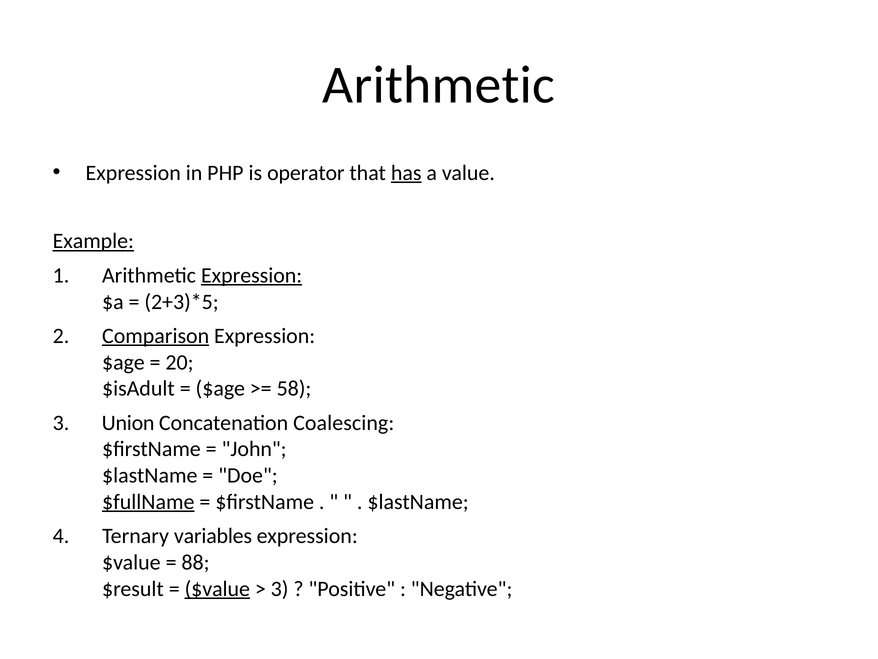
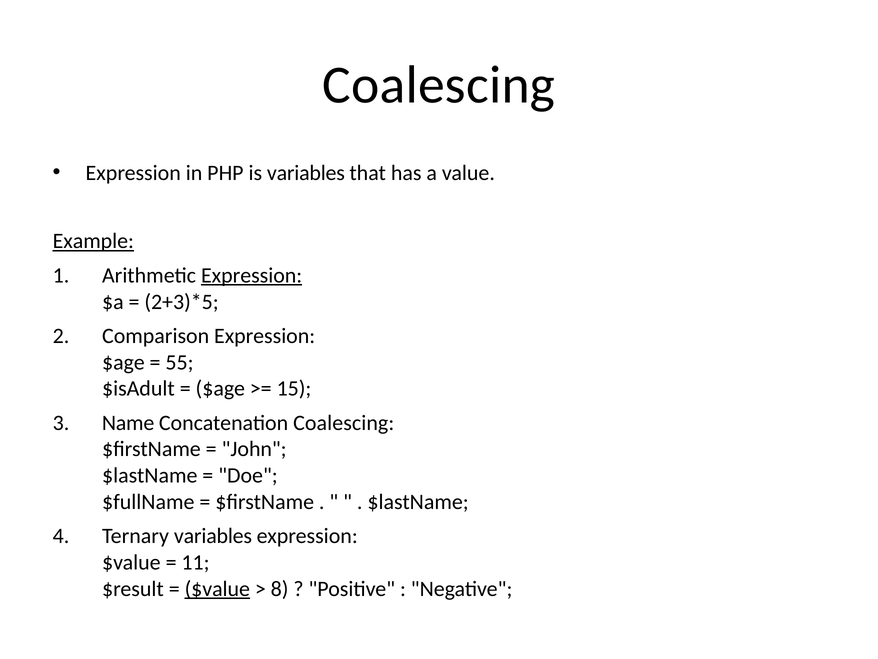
Arithmetic: Arithmetic -> Coalescing (439, 85)
is operator: operator -> variables (306, 173)
has underline: present -> none (406, 173)
Comparison underline: present -> none (156, 336)
20: 20 -> 55 (180, 362)
58: 58 -> 15 (294, 388)
Union: Union -> Name (128, 423)
$fullName underline: present -> none (148, 502)
88: 88 -> 11 (195, 562)
3: 3 -> 8 (280, 588)
